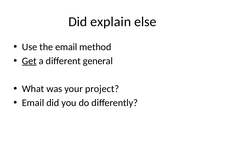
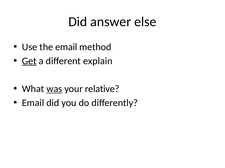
explain: explain -> answer (111, 22)
general: general -> explain (98, 61)
was underline: none -> present (54, 89)
project: project -> relative (102, 89)
